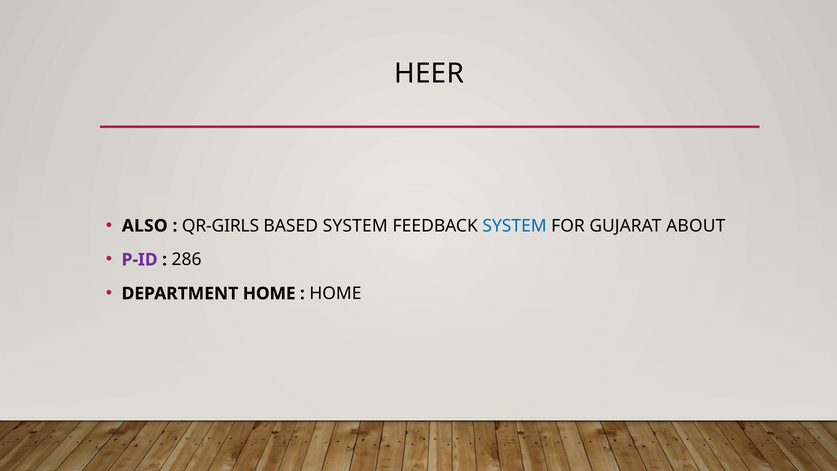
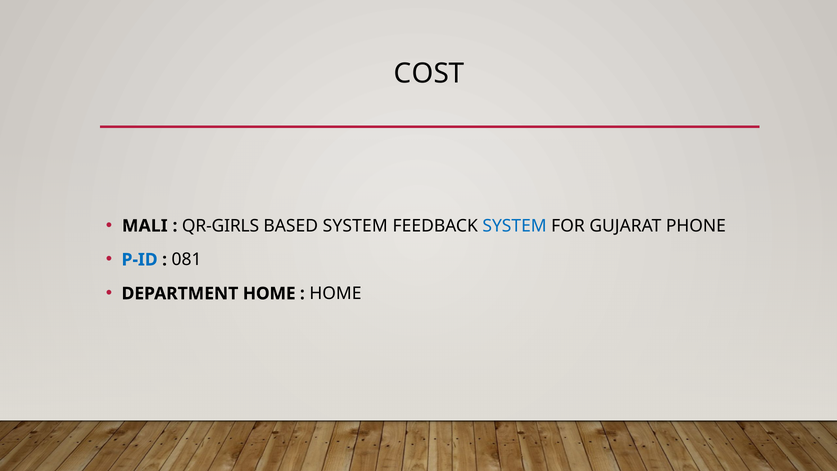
HEER: HEER -> COST (429, 73)
ALSO: ALSO -> MALI (145, 226)
ABOUT: ABOUT -> PHONE (696, 226)
P-ID colour: purple -> blue (140, 260)
286: 286 -> 081 (187, 260)
